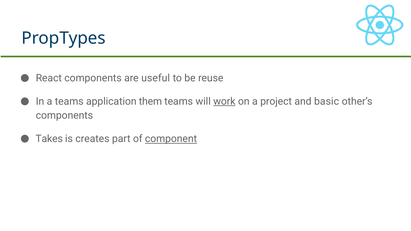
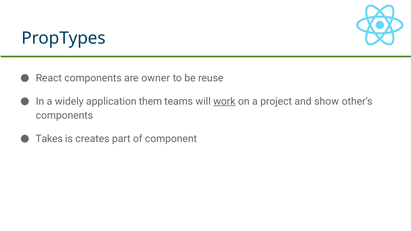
useful: useful -> owner (156, 78)
a teams: teams -> widely (69, 101)
basic: basic -> show (327, 101)
component underline: present -> none (171, 139)
